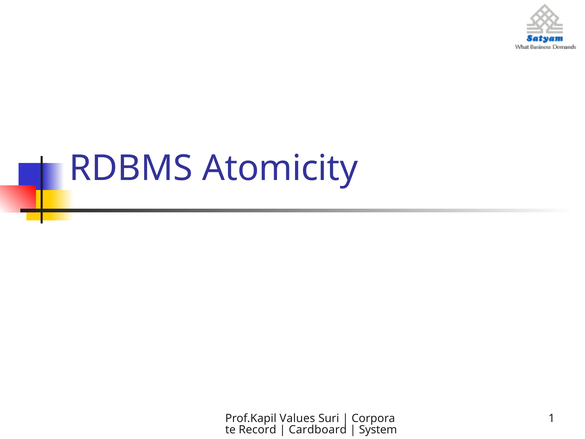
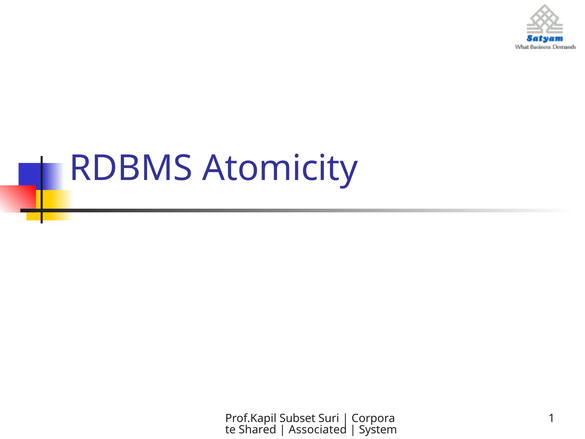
Values: Values -> Subset (297, 418)
Record: Record -> Shared (258, 430)
Cardboard: Cardboard -> Associated (318, 430)
